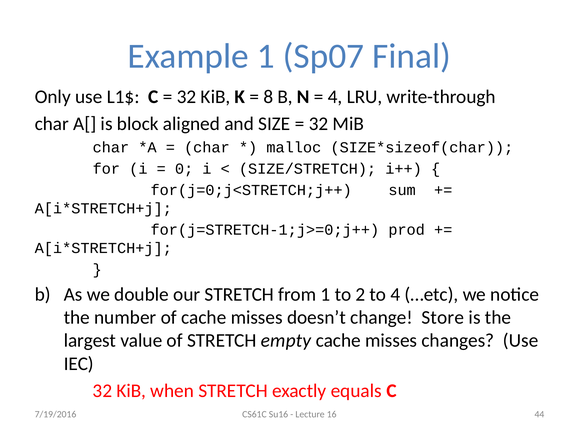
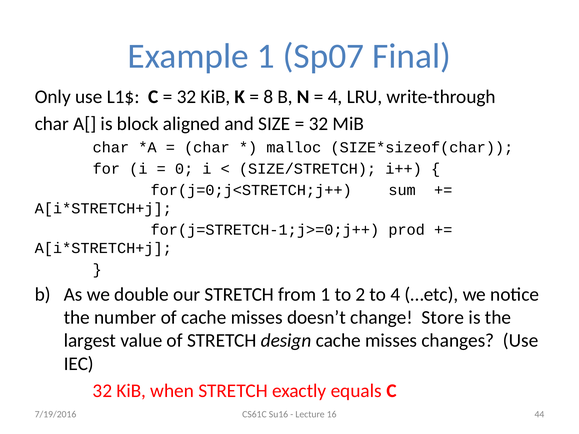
empty: empty -> design (286, 341)
